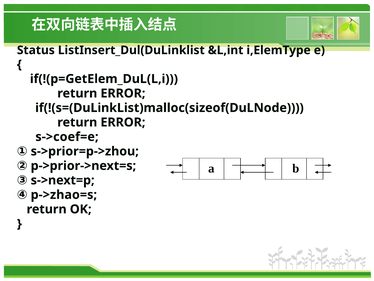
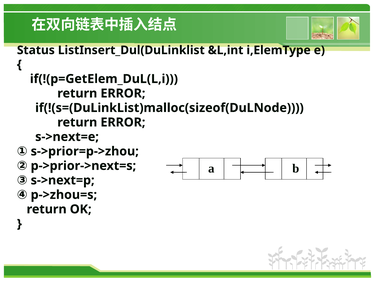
s->coef=e: s->coef=e -> s->next=e (67, 137)
p->zhao=s: p->zhao=s -> p->zhou=s (64, 194)
